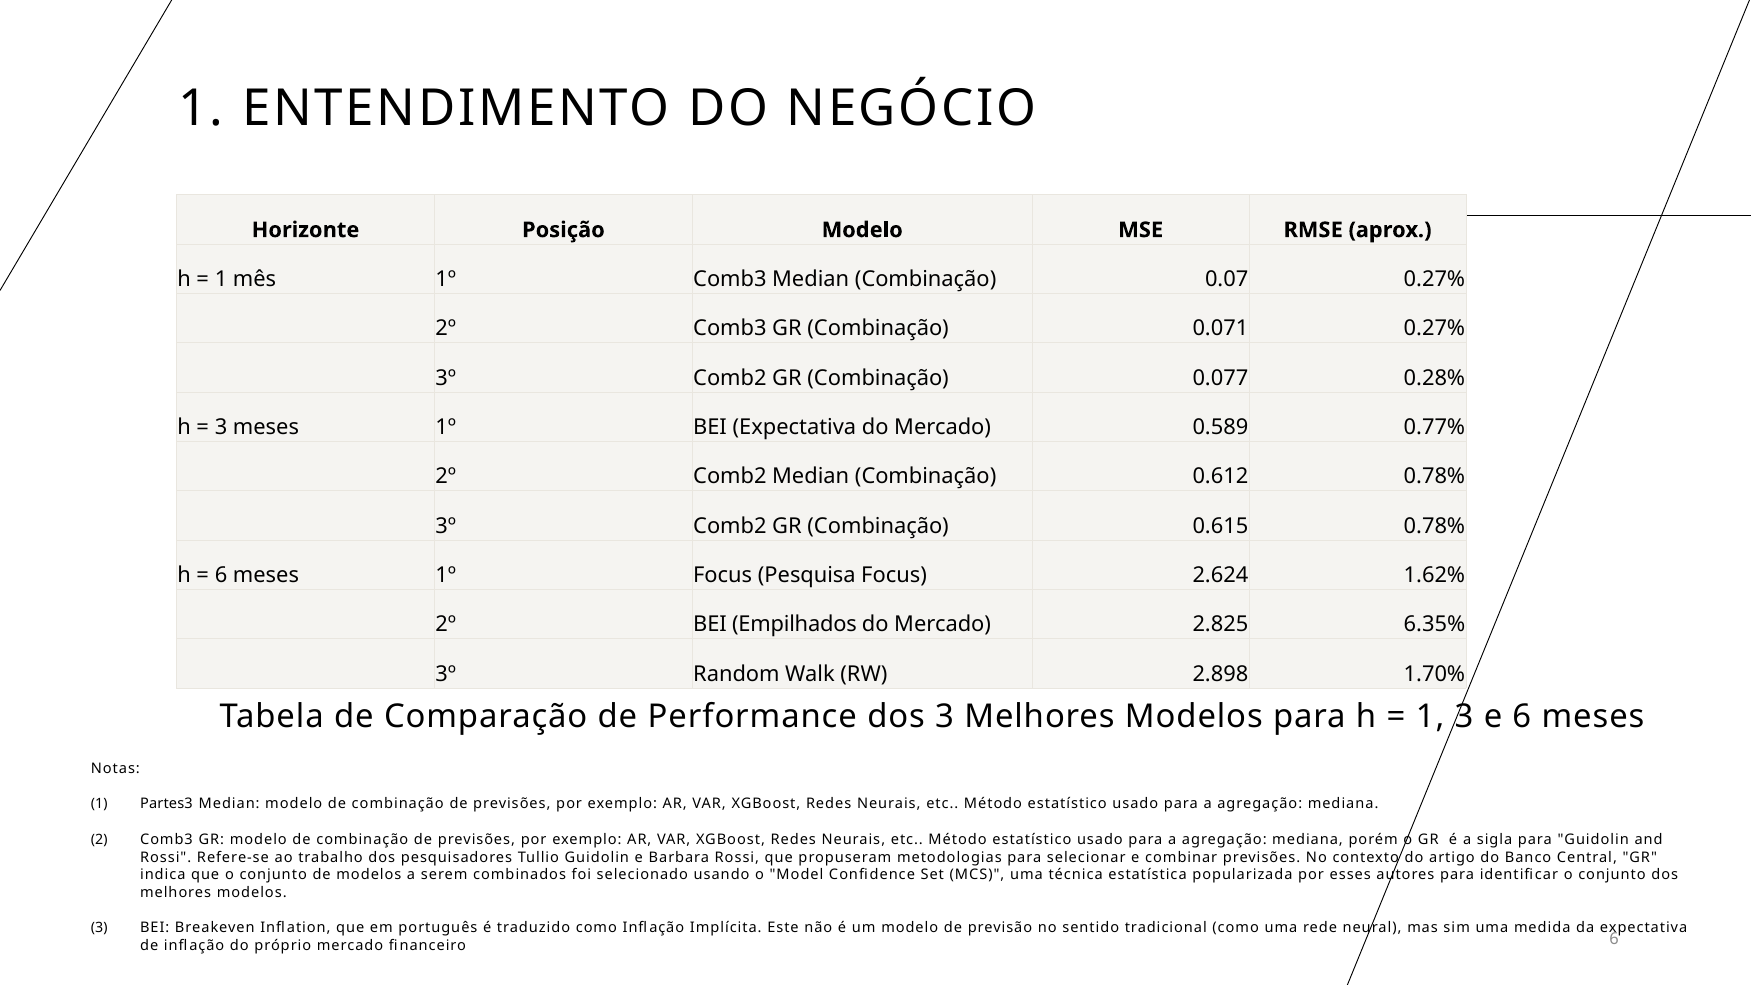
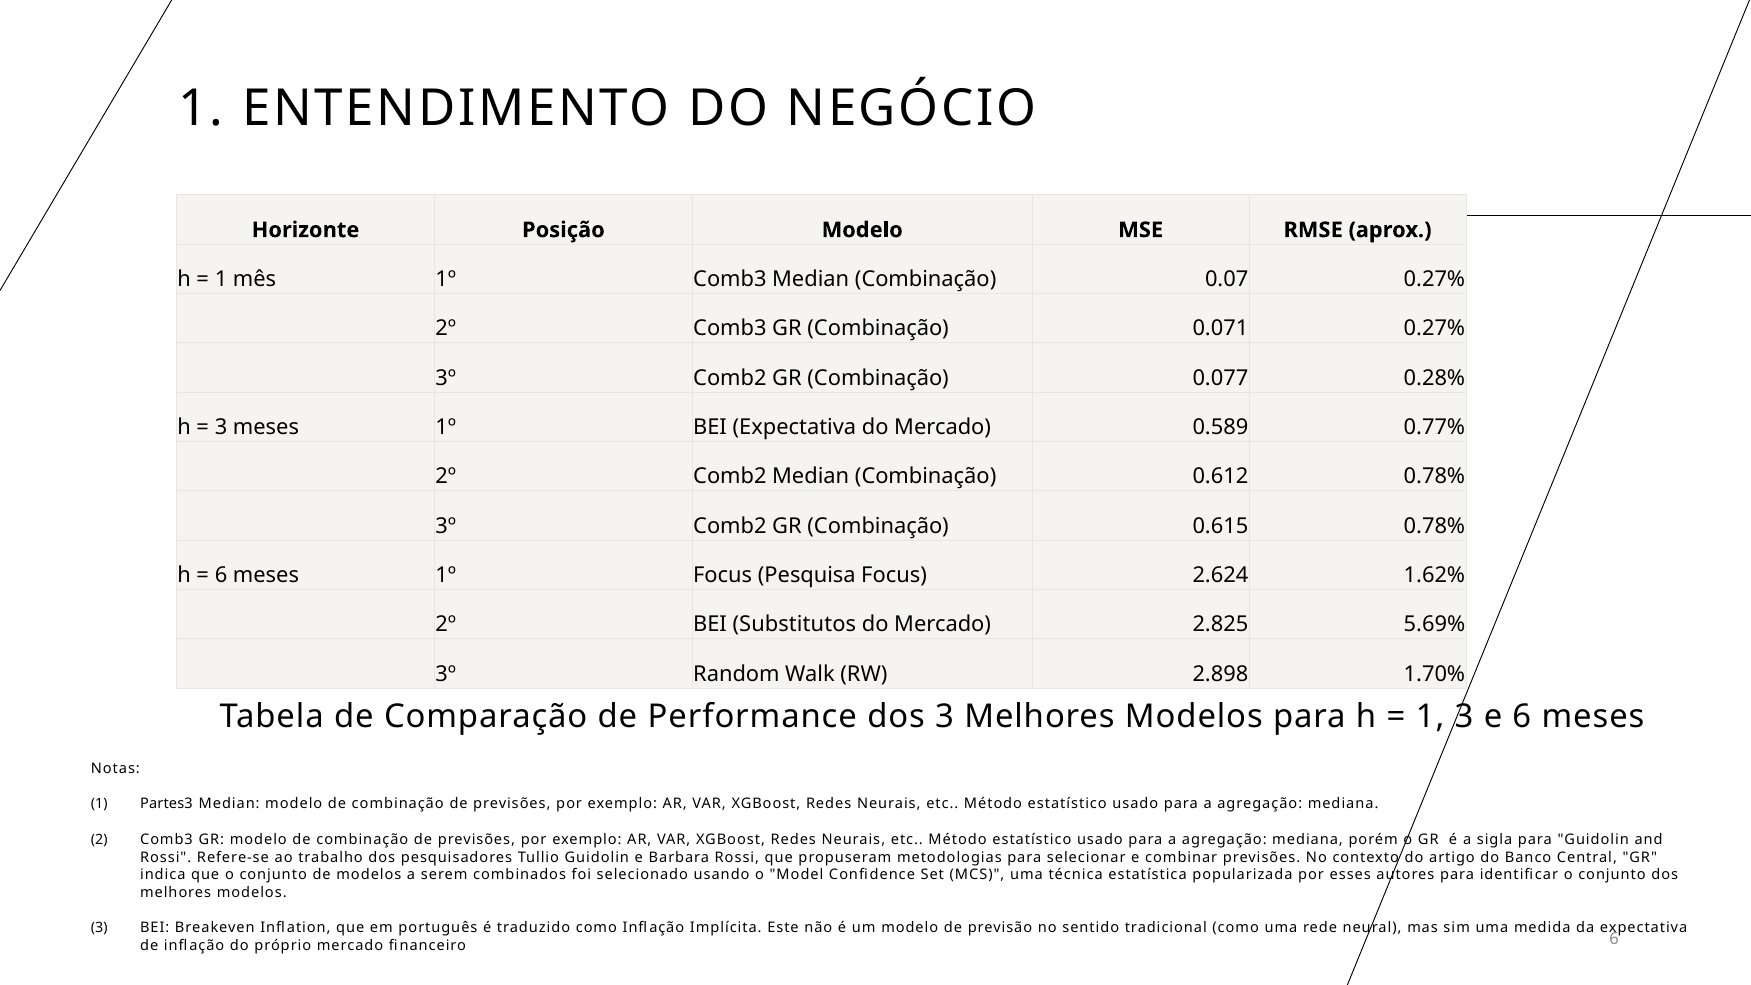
Empilhados: Empilhados -> Substitutos (794, 625)
6.35%: 6.35% -> 5.69% (1434, 625)
